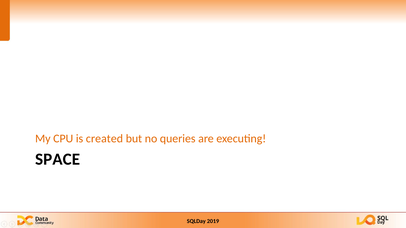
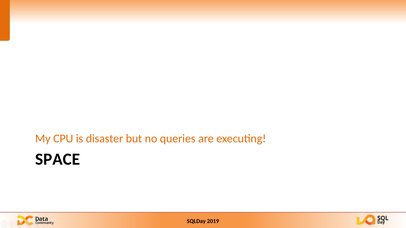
created: created -> disaster (105, 139)
